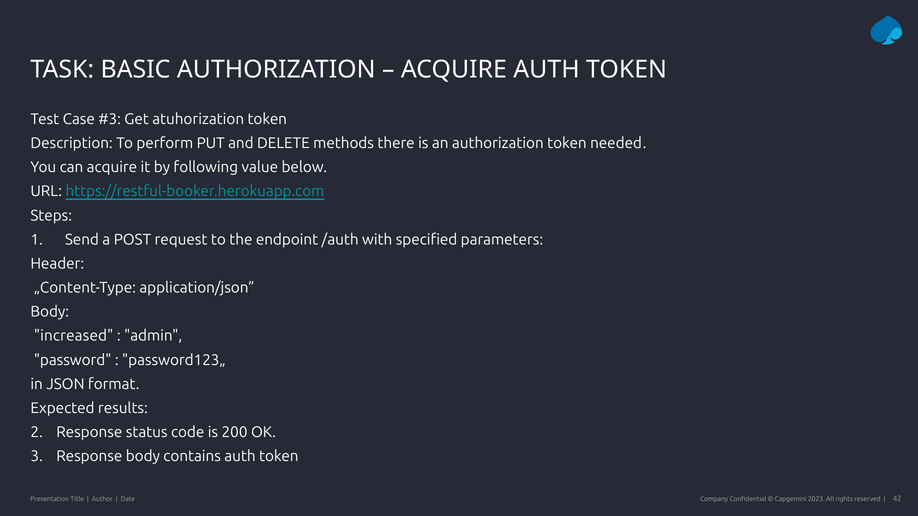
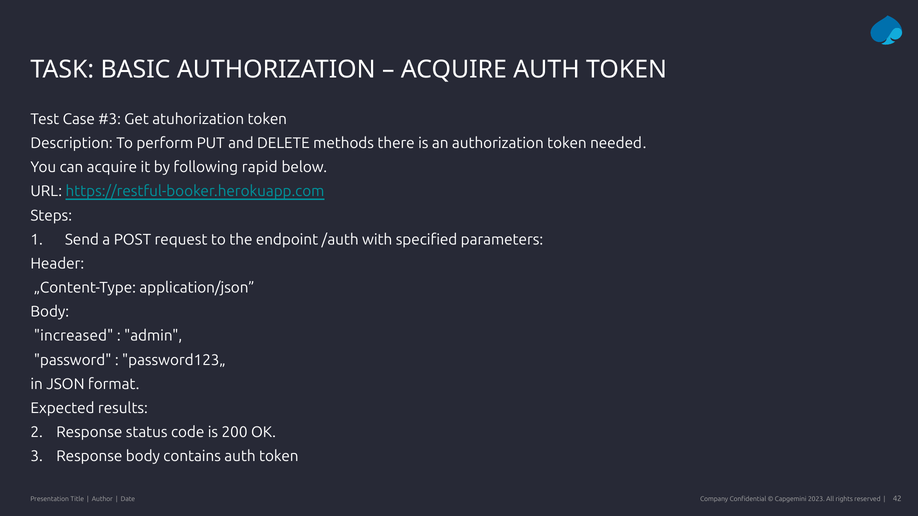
value: value -> rapid (260, 167)
